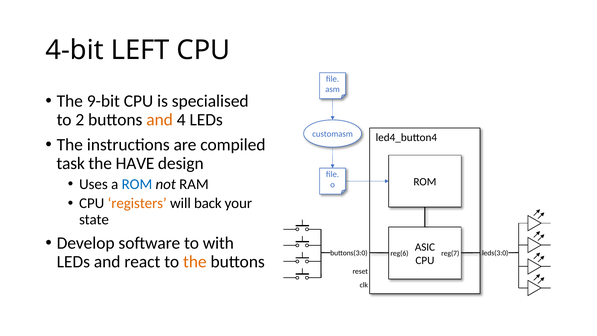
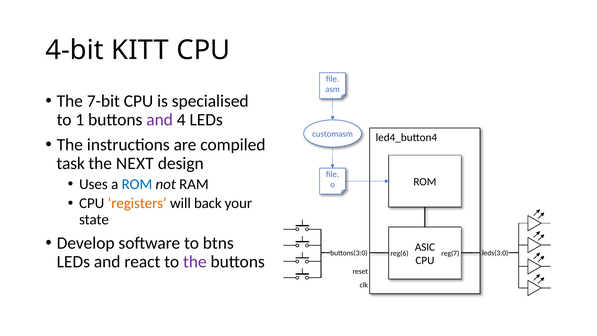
LEFT: LEFT -> KITT (140, 50)
9-bit: 9-bit -> 7-bit (103, 101)
2: 2 -> 1 (80, 120)
and colour: orange -> purple (160, 120)
HAVE: HAVE -> NEXT (135, 163)
with: with -> btns (218, 243)
the colour: orange -> purple (195, 262)
